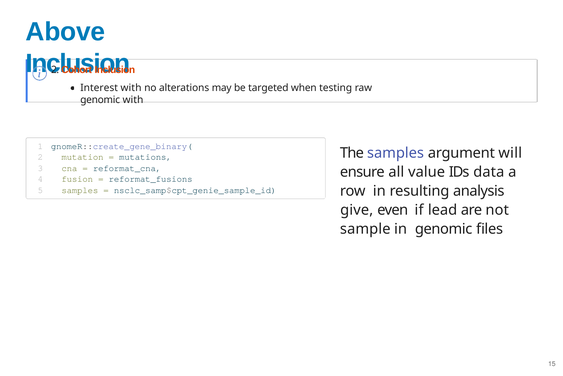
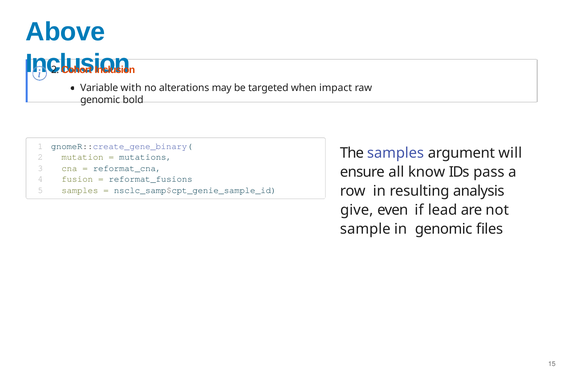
Interest: Interest -> Variable (99, 88)
testing: testing -> impact (336, 88)
genomic with: with -> bold (133, 100)
value: value -> know (427, 172)
data: data -> pass (489, 172)
